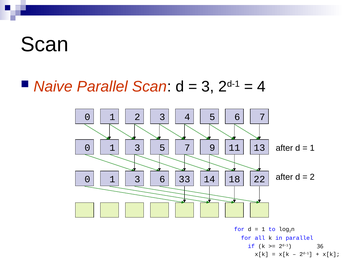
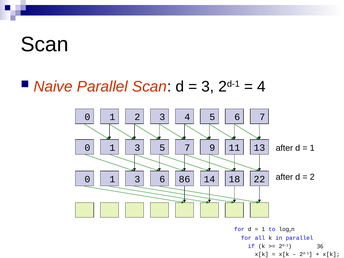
33: 33 -> 86 (184, 179)
